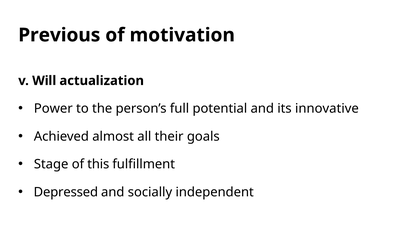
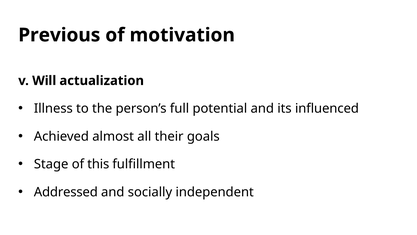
Power: Power -> Illness (53, 108)
innovative: innovative -> influenced (327, 108)
Depressed: Depressed -> Addressed (66, 192)
